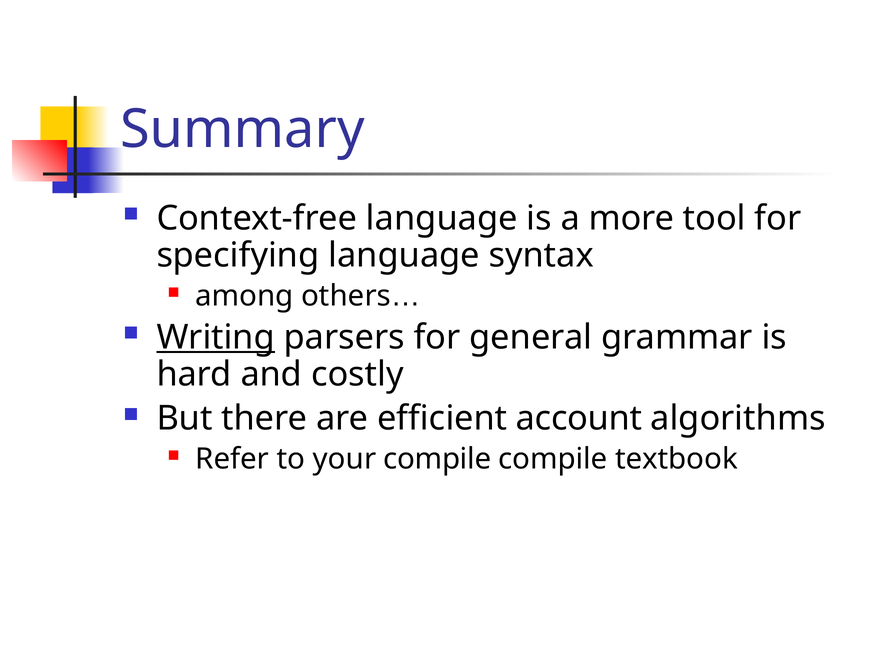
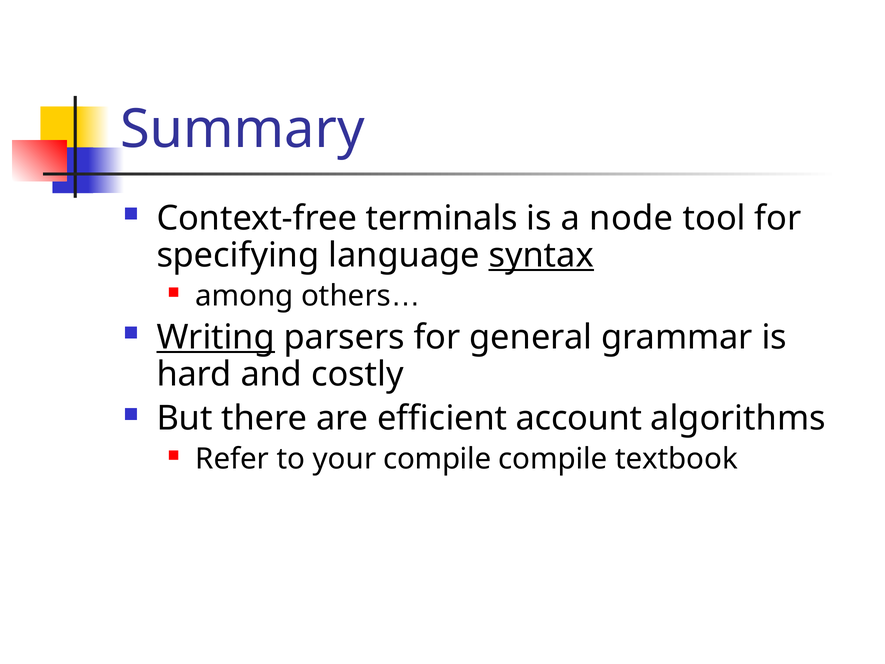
Context-free language: language -> terminals (442, 218)
more: more -> node (631, 218)
syntax underline: none -> present (541, 255)
